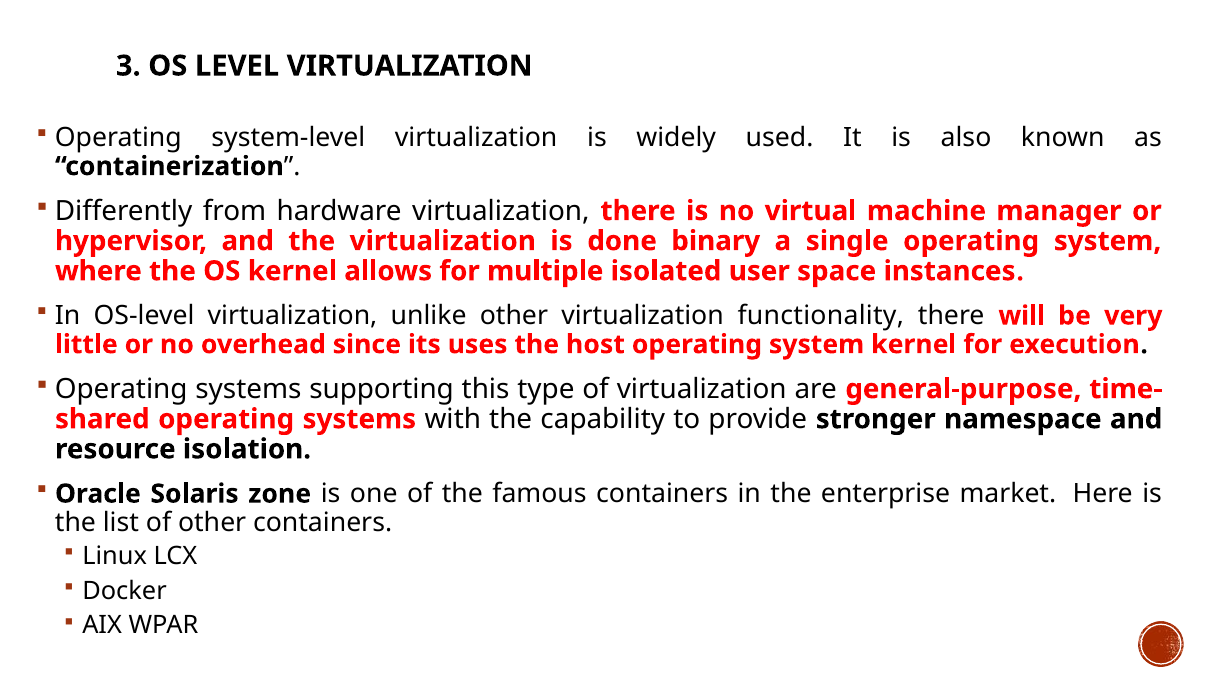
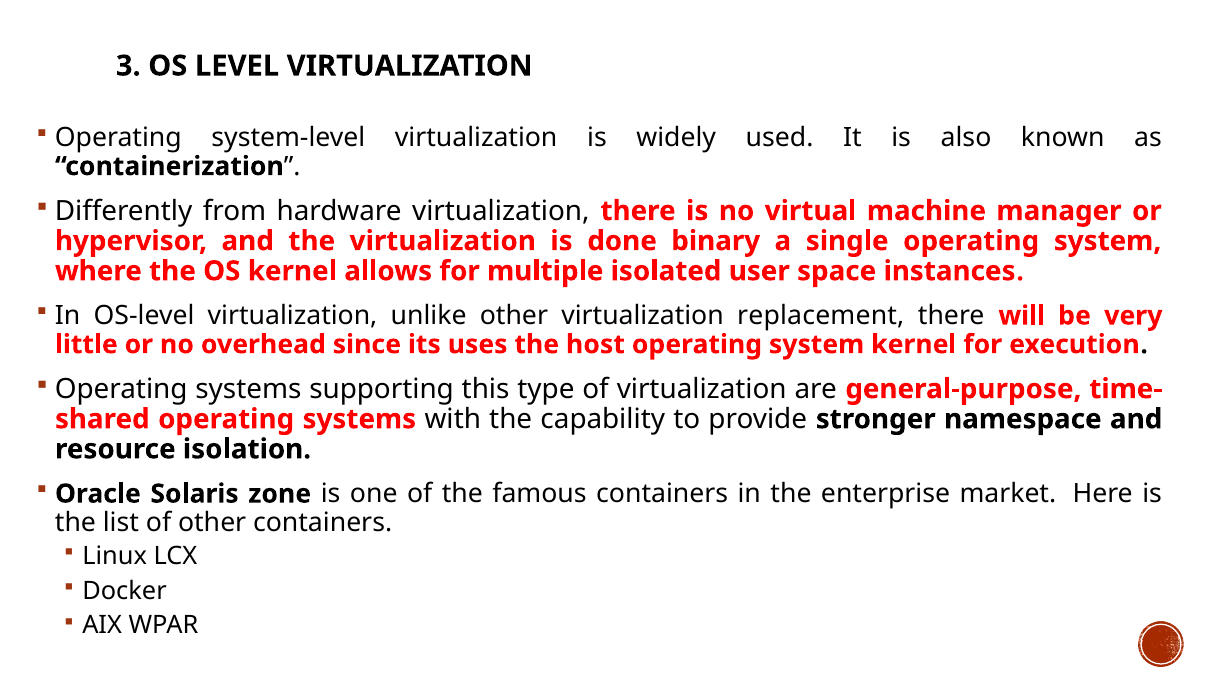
functionality: functionality -> replacement (821, 316)
